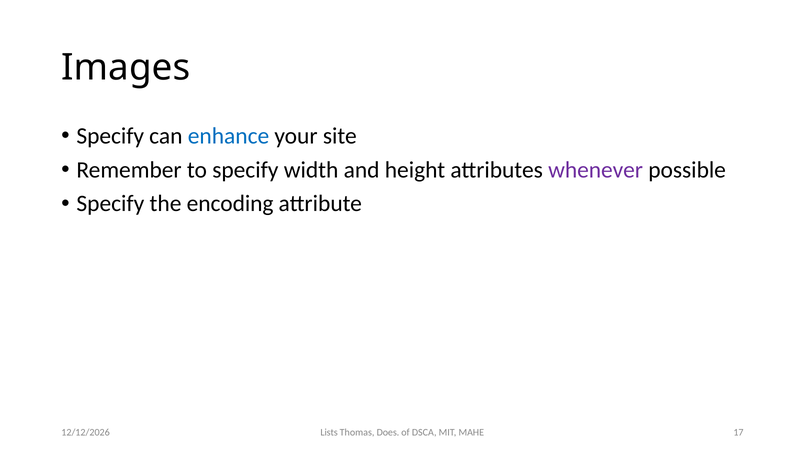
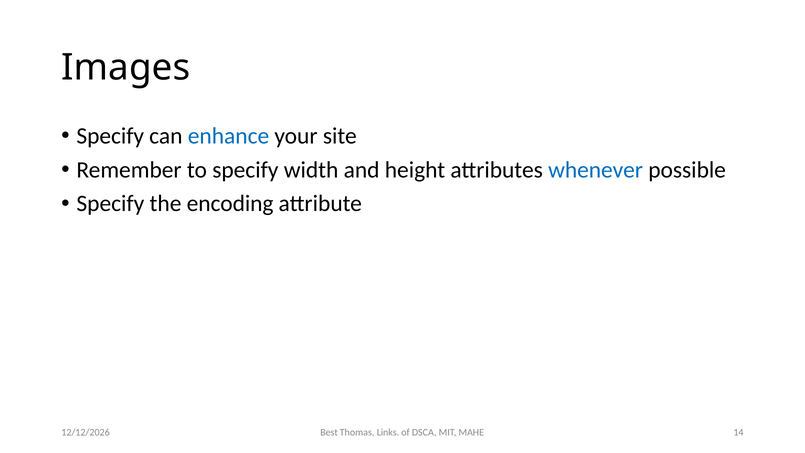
whenever colour: purple -> blue (596, 170)
Lists: Lists -> Best (329, 432)
Does: Does -> Links (388, 432)
17: 17 -> 14 (739, 432)
